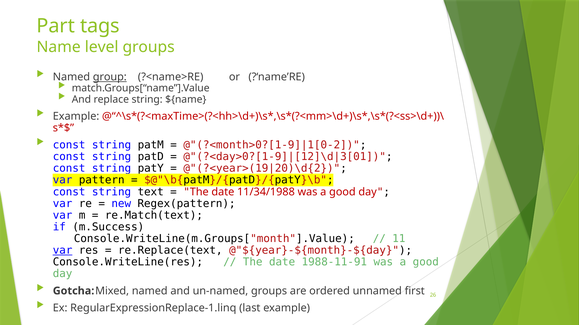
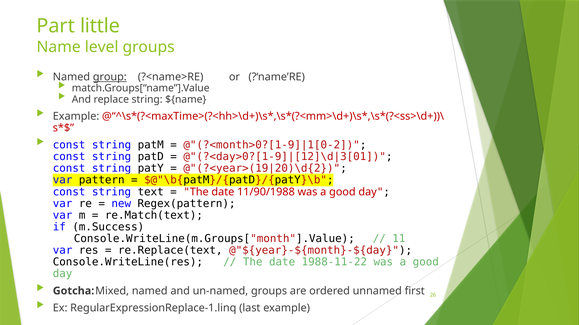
tags: tags -> little (100, 26)
11/34/1988: 11/34/1988 -> 11/90/1988 (266, 192)
var underline: present -> none (63, 251)
1988-11-91: 1988-11-91 -> 1988-11-22 (334, 263)
